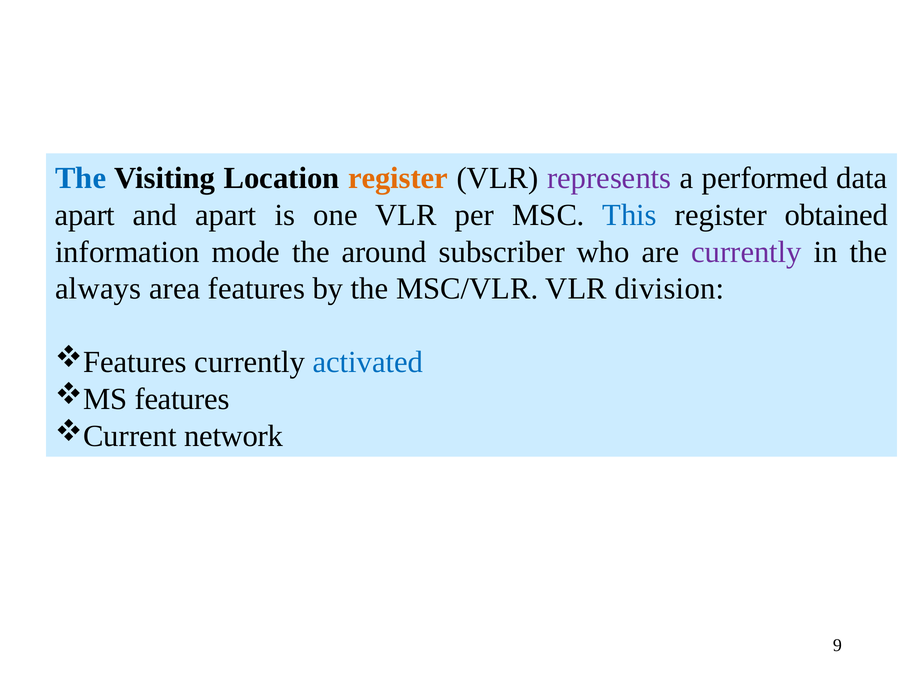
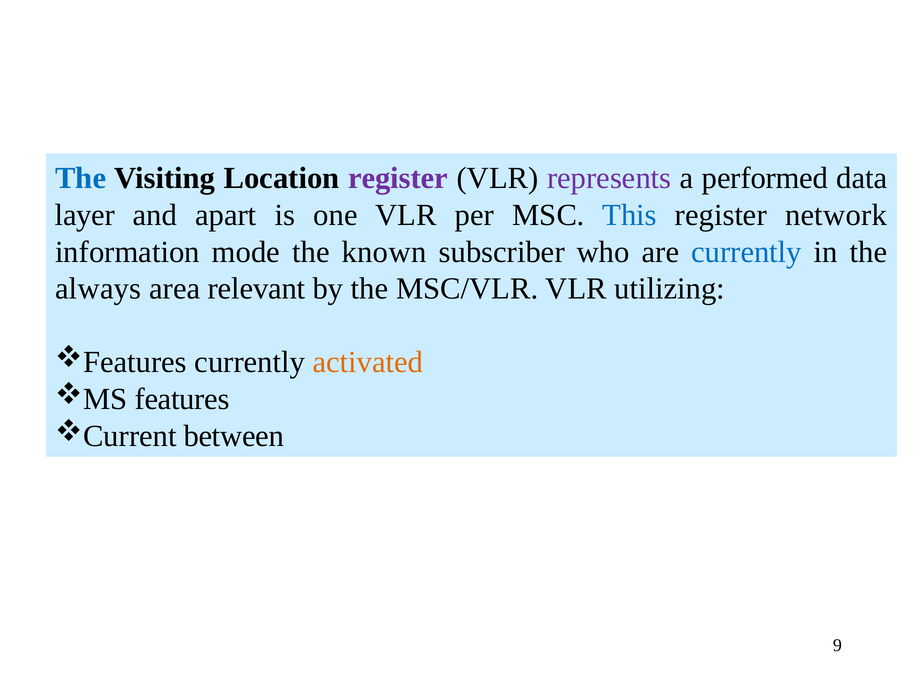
register colour: orange -> purple (398, 178)
apart: apart -> layer (85, 215)
obtained: obtained -> network (836, 215)
around: around -> known (384, 252)
currently colour: purple -> blue (746, 252)
area features: features -> relevant (257, 289)
division: division -> utilizing (670, 289)
activated colour: blue -> orange (368, 362)
network: network -> between (234, 436)
